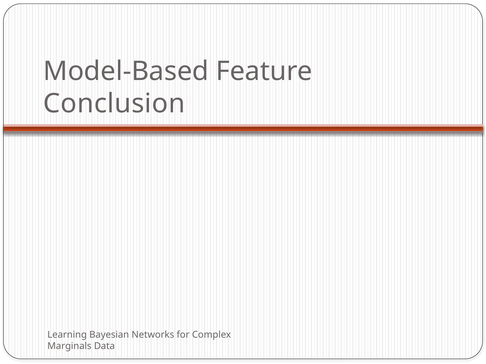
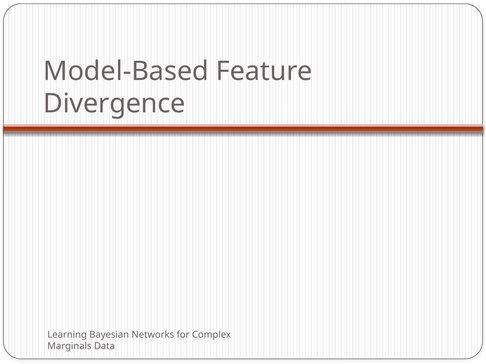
Conclusion: Conclusion -> Divergence (114, 104)
